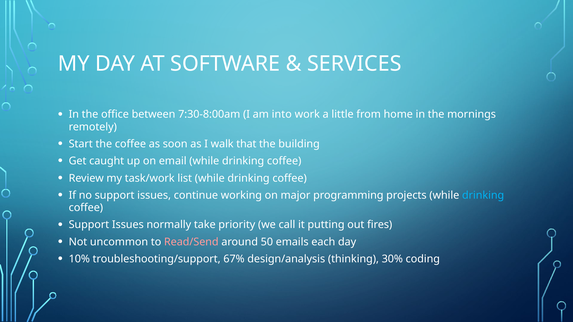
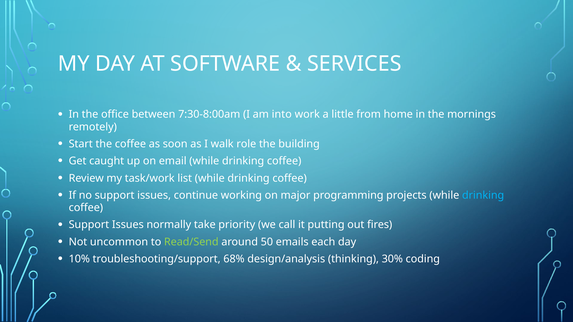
that: that -> role (246, 144)
Read/Send colour: pink -> light green (191, 242)
67%: 67% -> 68% (234, 259)
